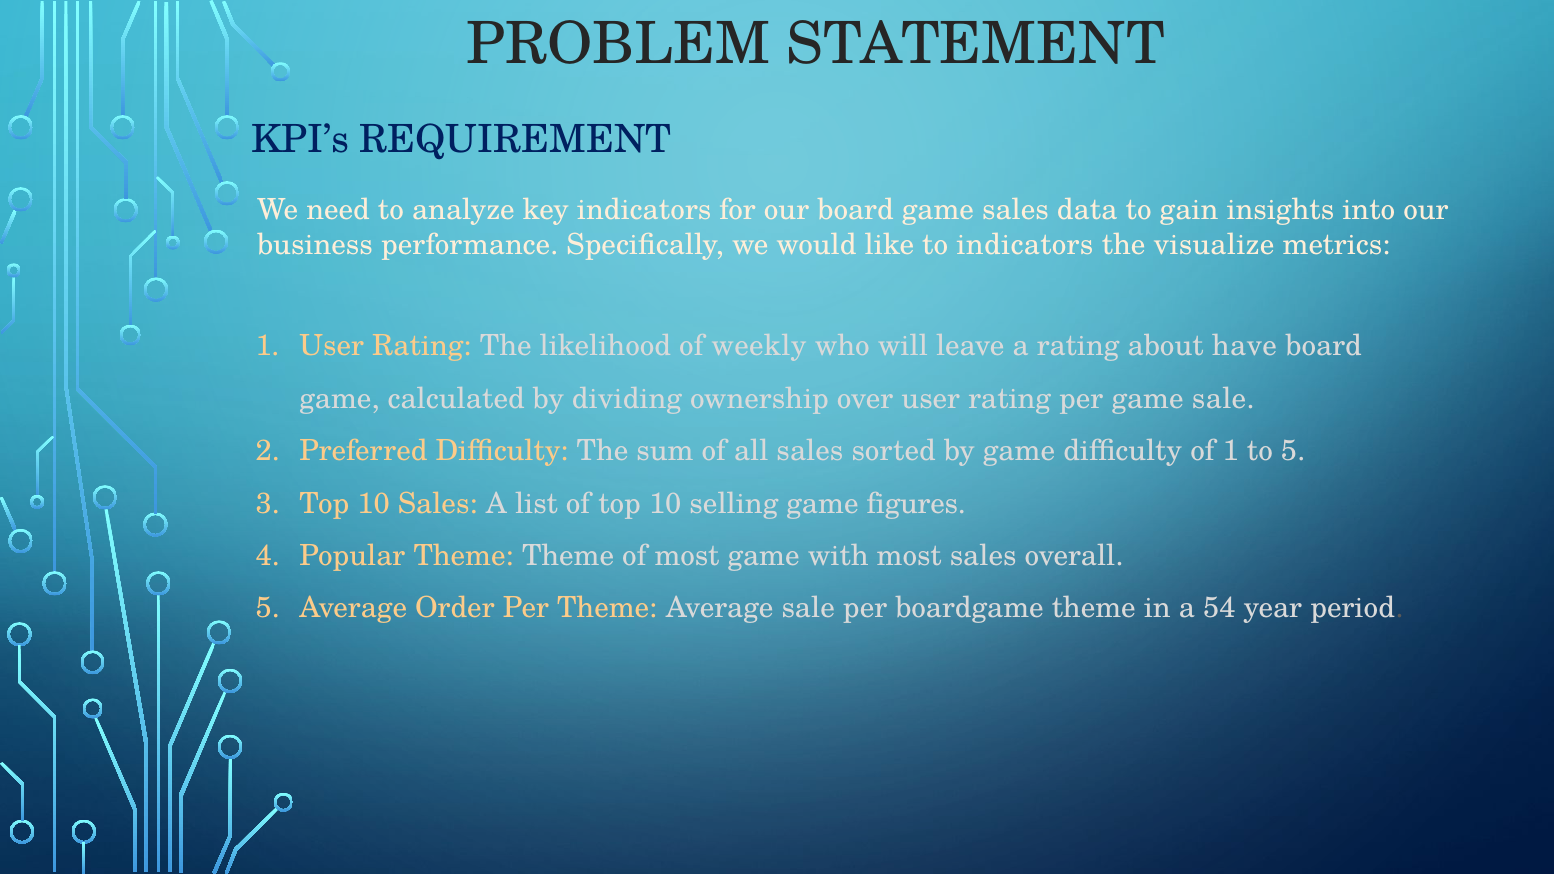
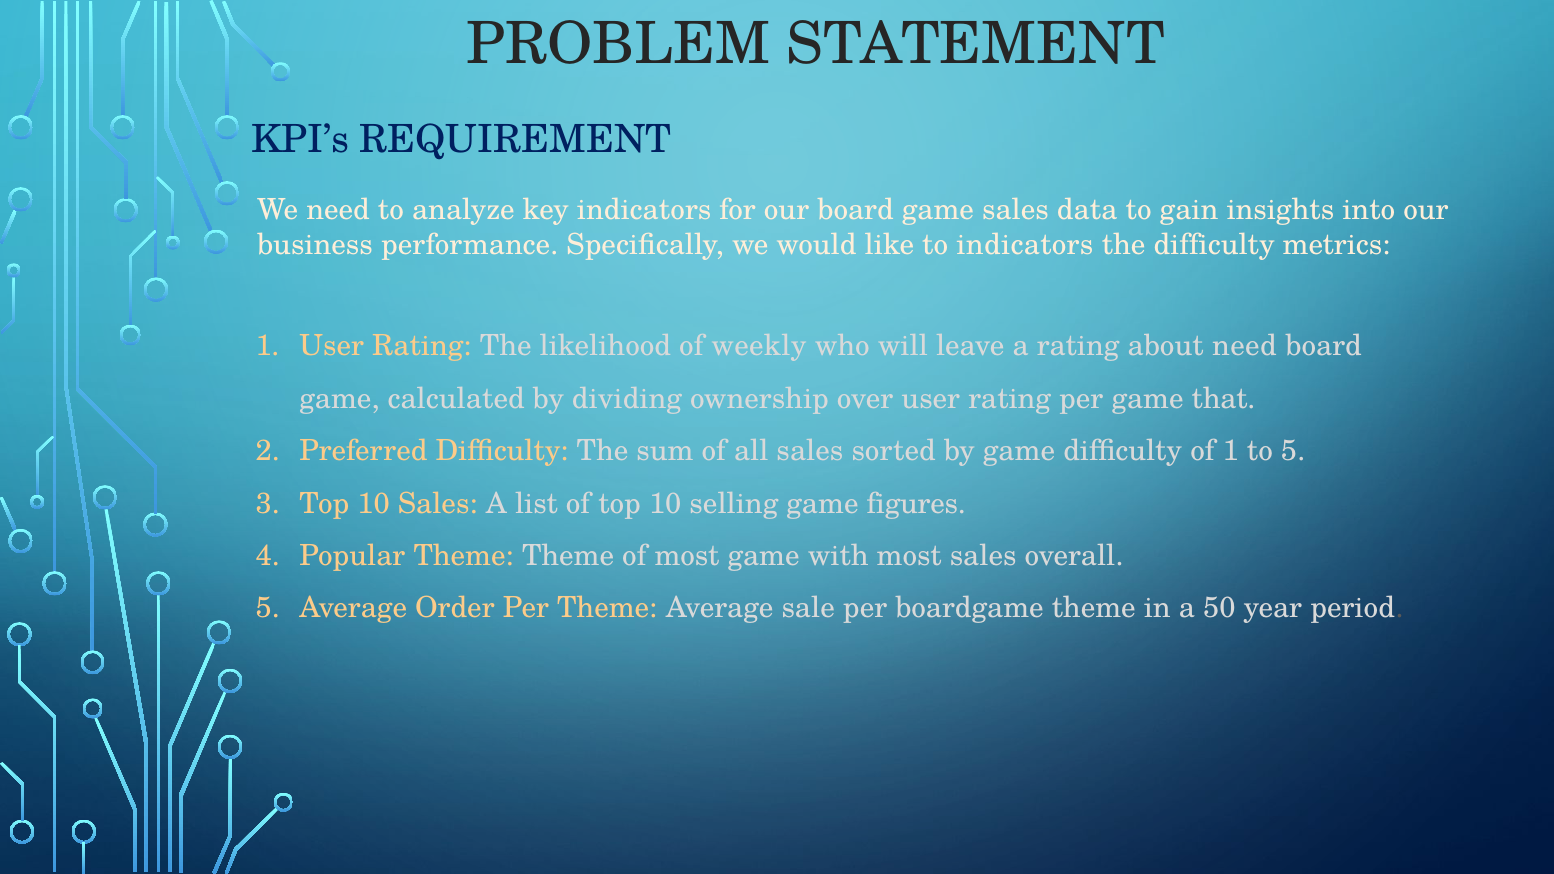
the visualize: visualize -> difficulty (1214, 245)
about have: have -> need (1244, 346)
game sale: sale -> that (1224, 399)
54: 54 -> 50 (1219, 608)
